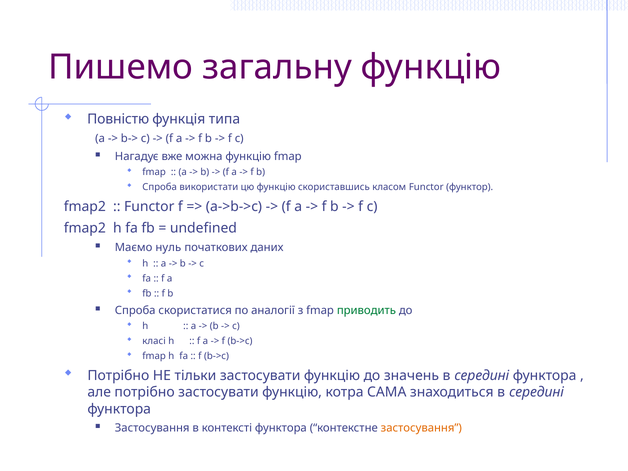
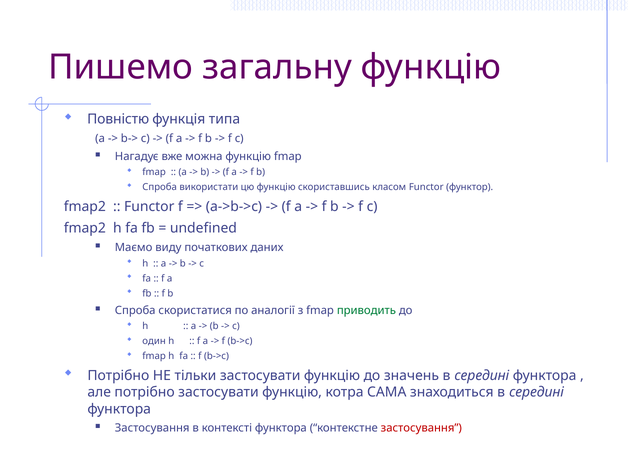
нуль: нуль -> виду (168, 247)
класі: класі -> один (154, 341)
застосування colour: orange -> red (421, 428)
